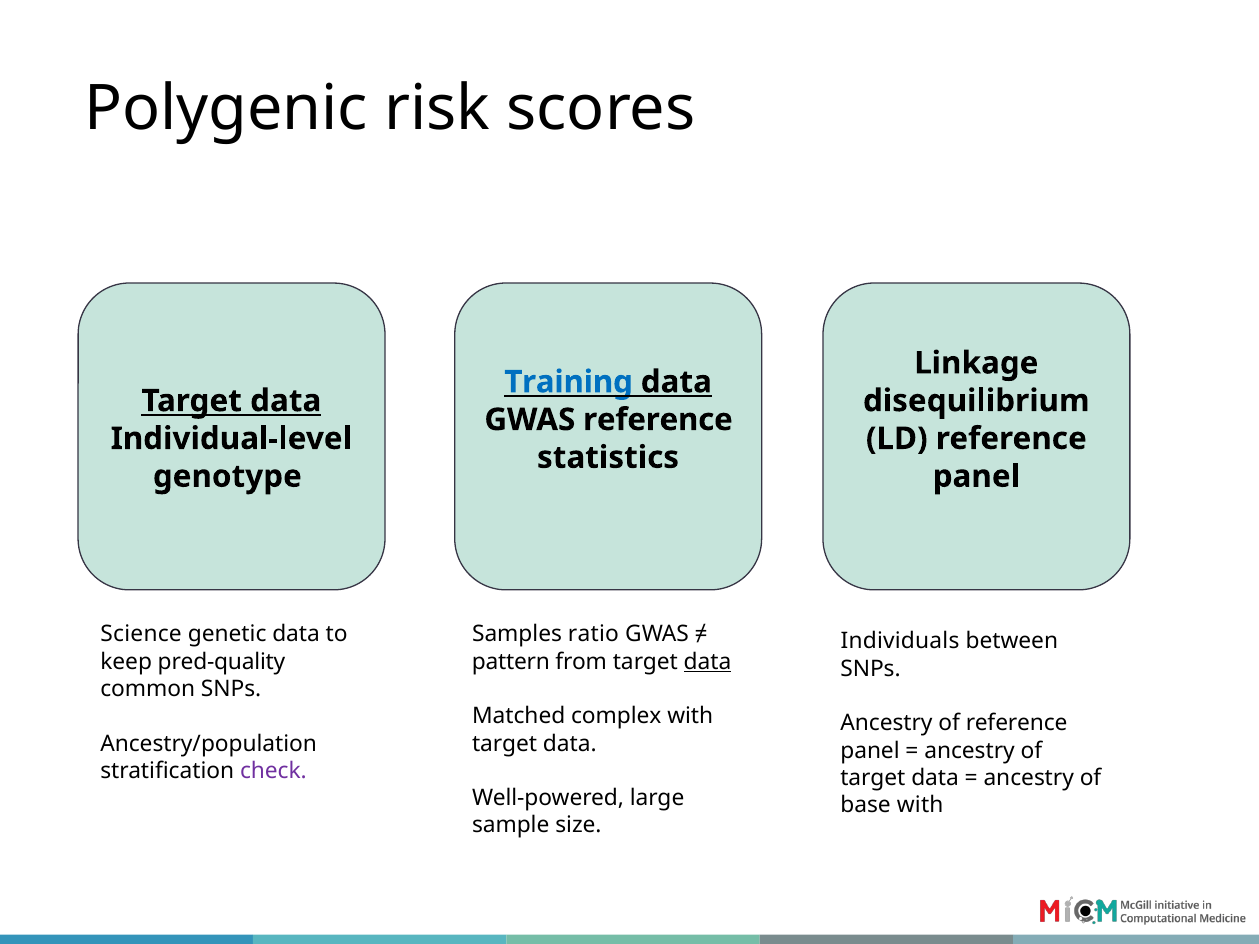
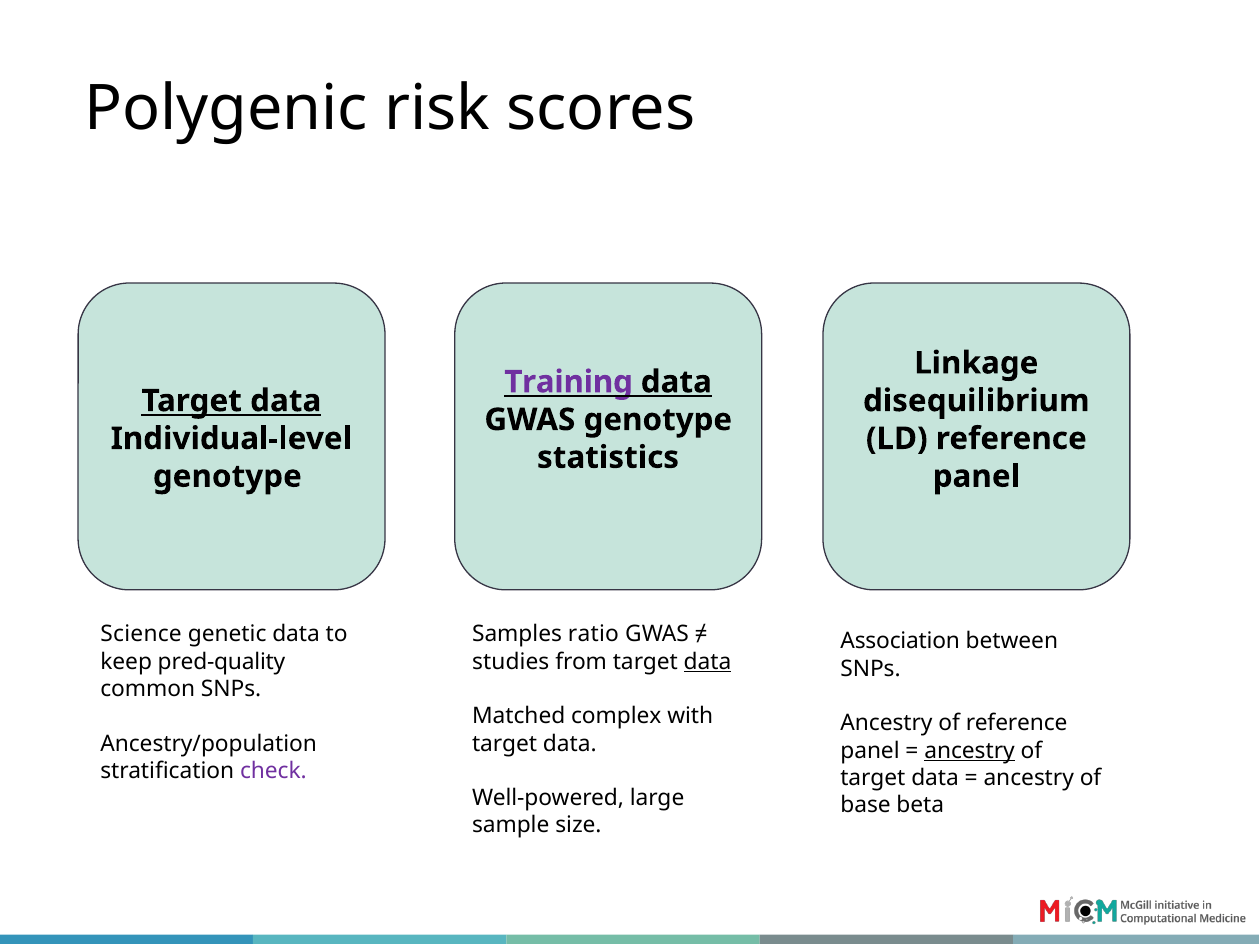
Training colour: blue -> purple (569, 382)
GWAS reference: reference -> genotype (658, 420)
Individuals: Individuals -> Association (900, 642)
pattern: pattern -> studies (511, 662)
ancestry underline: none -> present (970, 751)
base with: with -> beta (920, 805)
